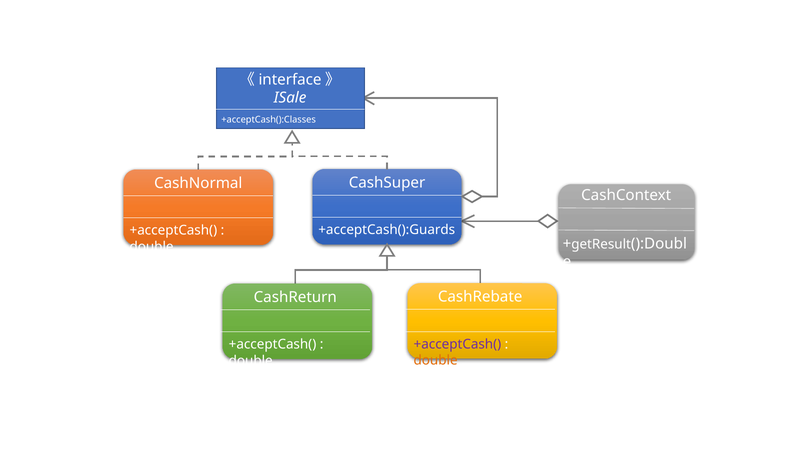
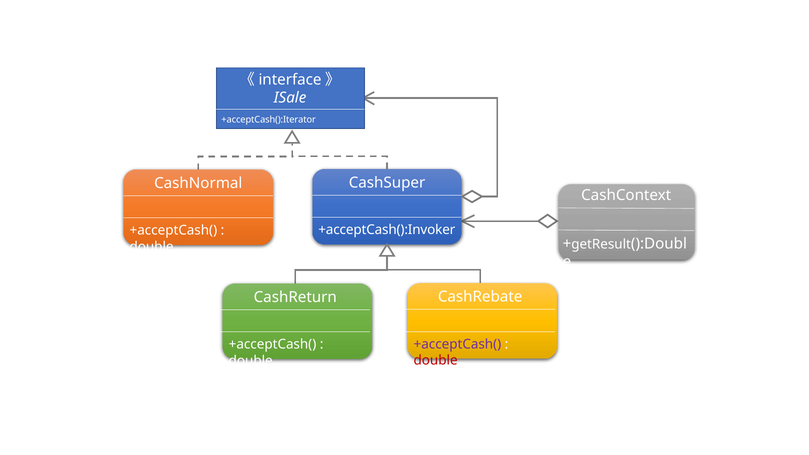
+acceptCash():Classes: +acceptCash():Classes -> +acceptCash():Iterator (269, 120)
+acceptCash():Guards: +acceptCash():Guards -> +acceptCash():Invoker (387, 230)
double colour: orange -> red (436, 360)
